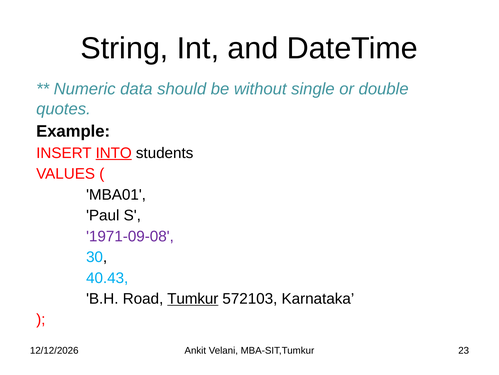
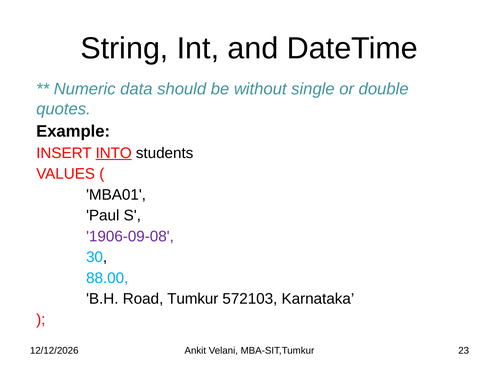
1971-09-08: 1971-09-08 -> 1906-09-08 (130, 236)
40.43: 40.43 -> 88.00 (107, 277)
Tumkur underline: present -> none (193, 298)
